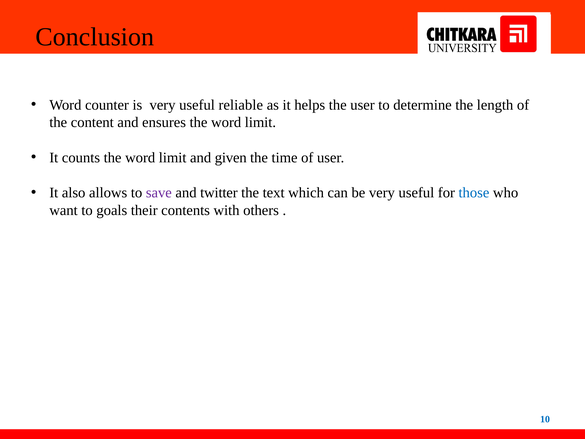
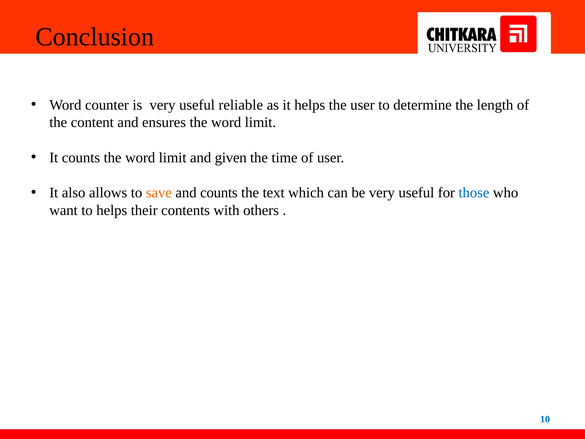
save colour: purple -> orange (159, 193)
and twitter: twitter -> counts (219, 193)
to goals: goals -> helps (112, 210)
